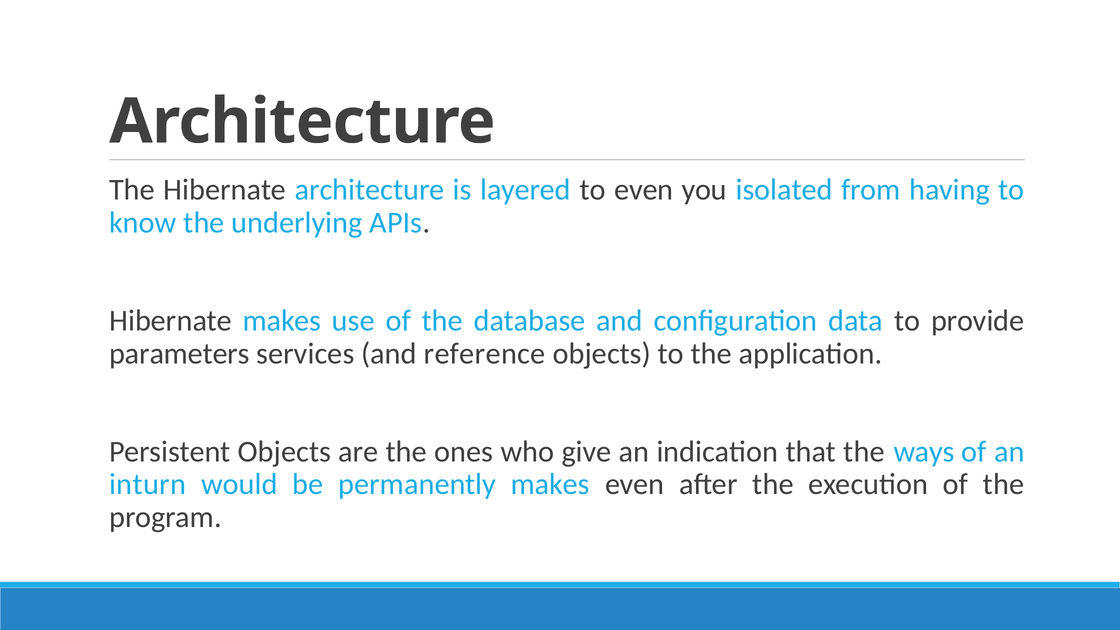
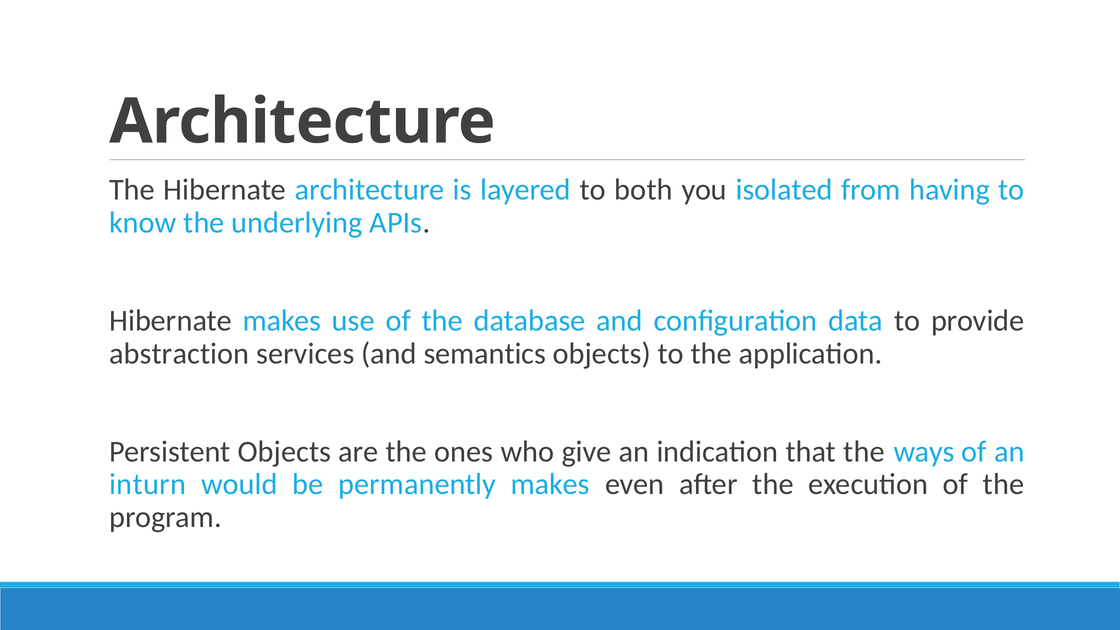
to even: even -> both (644, 190)
parameters: parameters -> abstraction (179, 354)
reference: reference -> semantics (485, 354)
